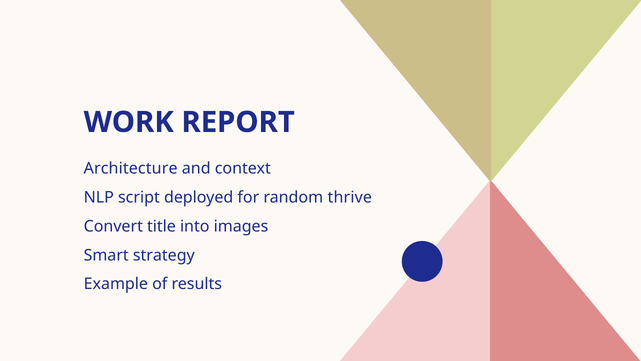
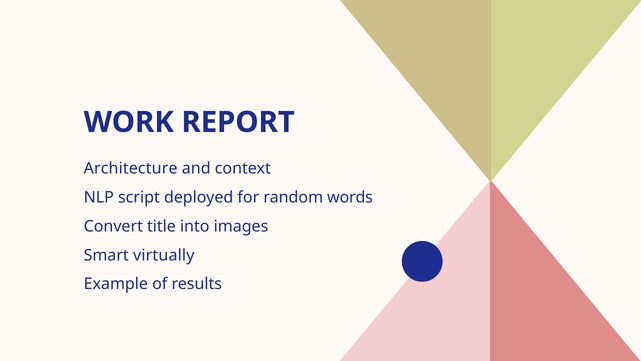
thrive: thrive -> words (350, 197)
strategy: strategy -> virtually (164, 255)
